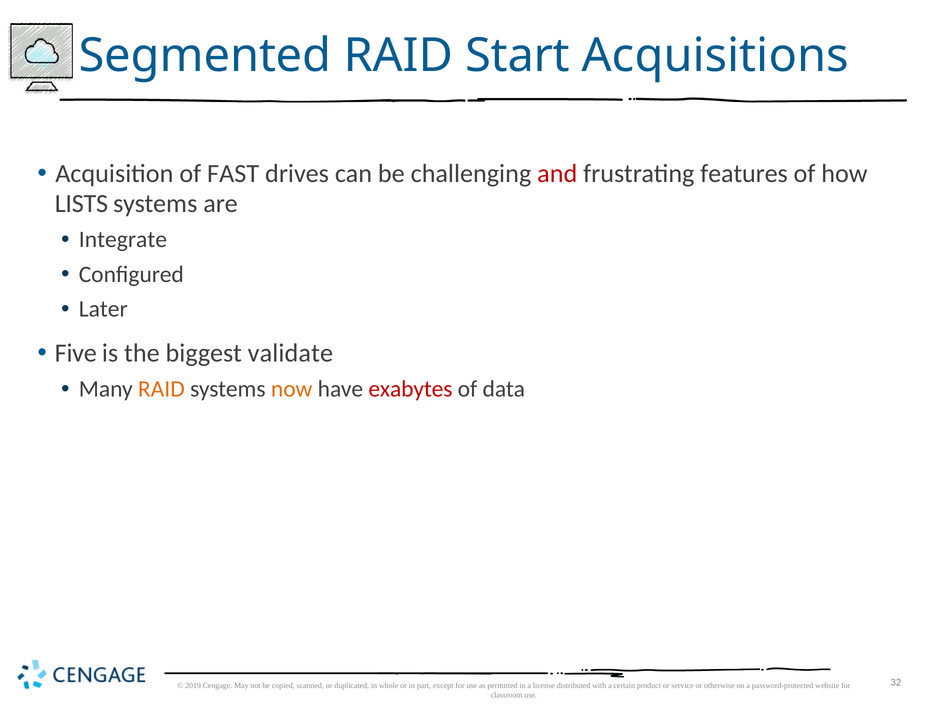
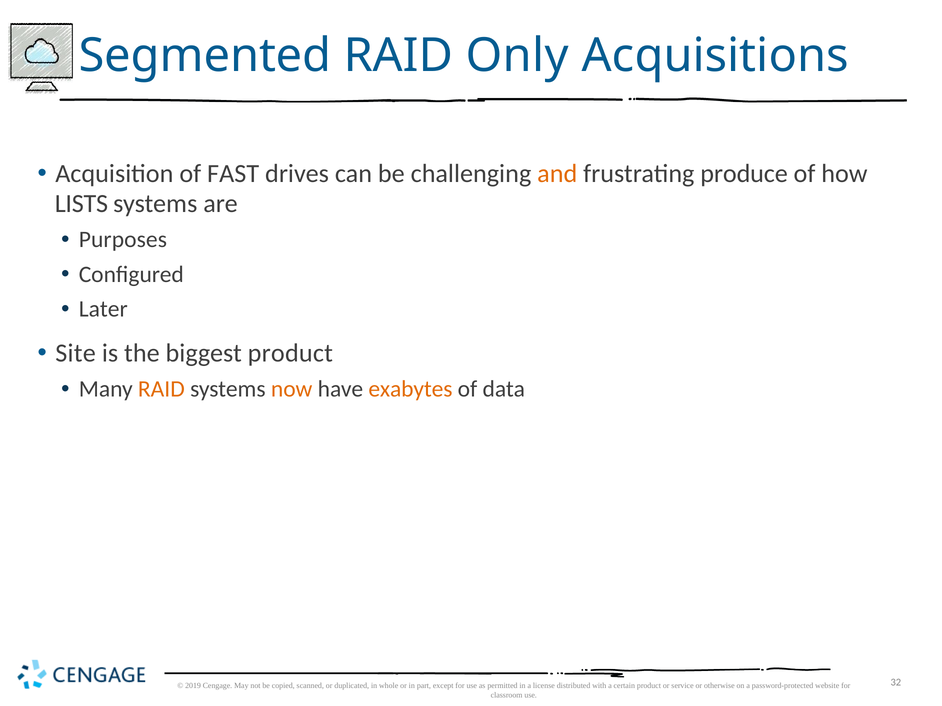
Start: Start -> Only (517, 56)
and colour: red -> orange (557, 174)
features: features -> produce (744, 174)
Integrate: Integrate -> Purposes (123, 240)
Five: Five -> Site (76, 353)
biggest validate: validate -> product (290, 353)
exabytes colour: red -> orange (410, 389)
